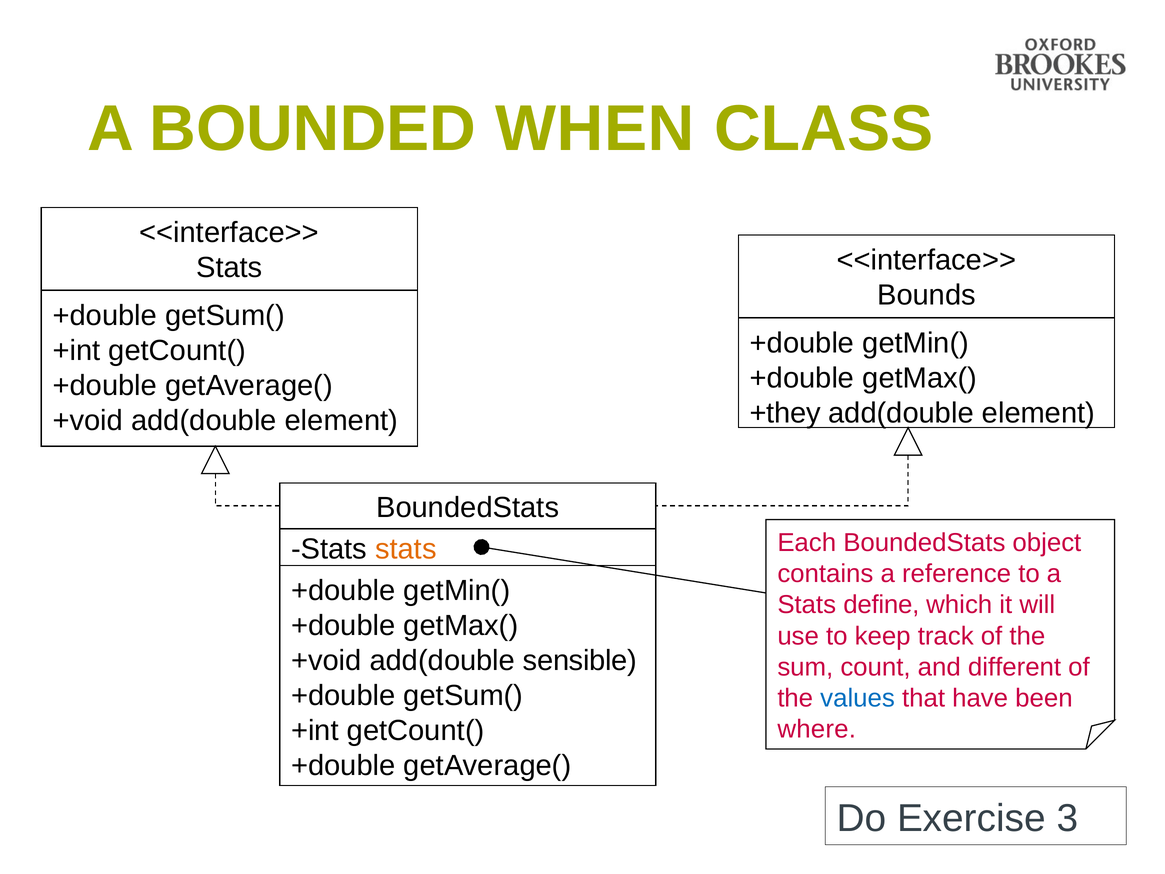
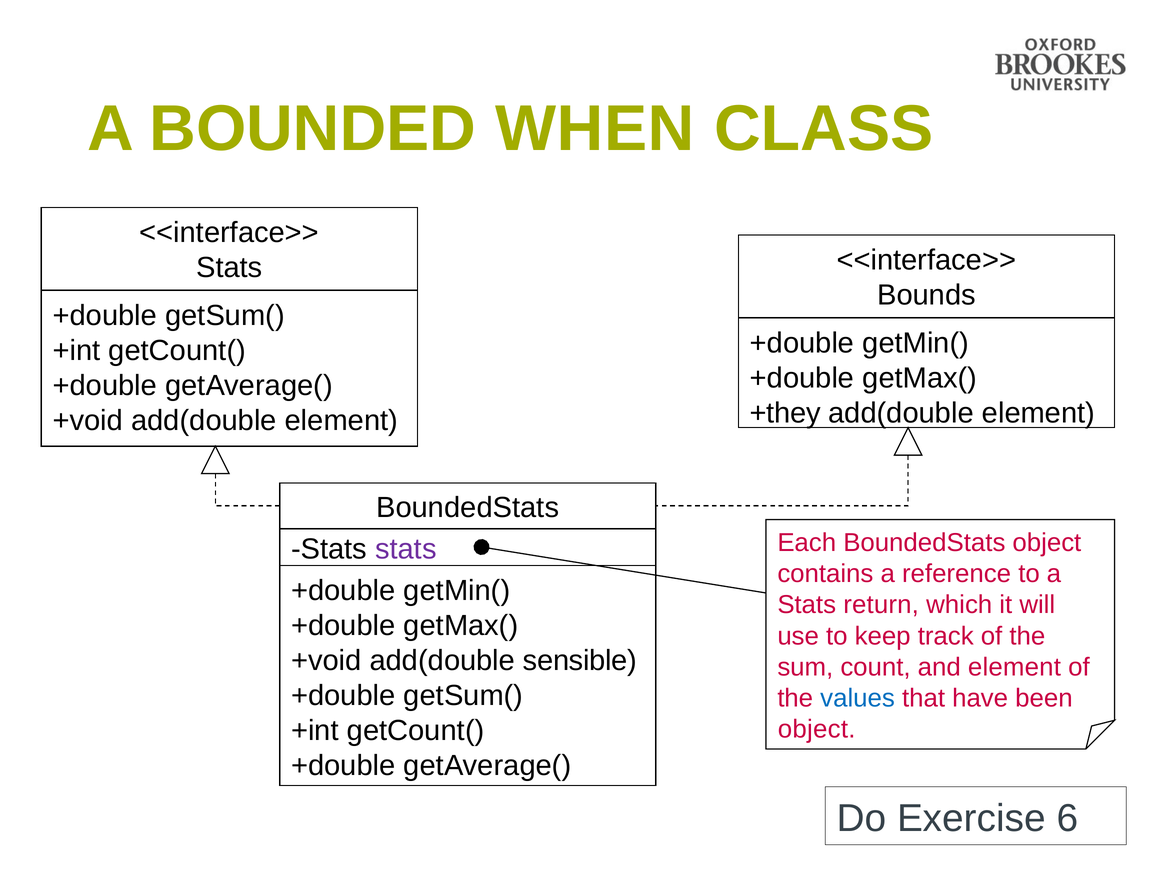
stats colour: orange -> purple (406, 549)
define: define -> return (881, 605)
and different: different -> element (1014, 667)
where: where -> object (817, 729)
3: 3 -> 6 (1067, 818)
